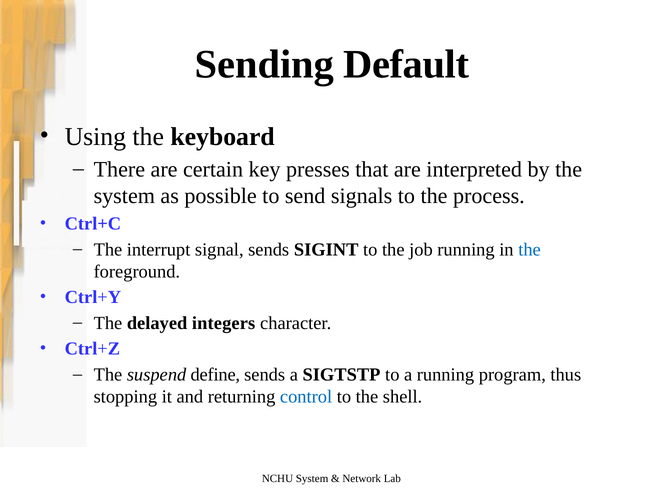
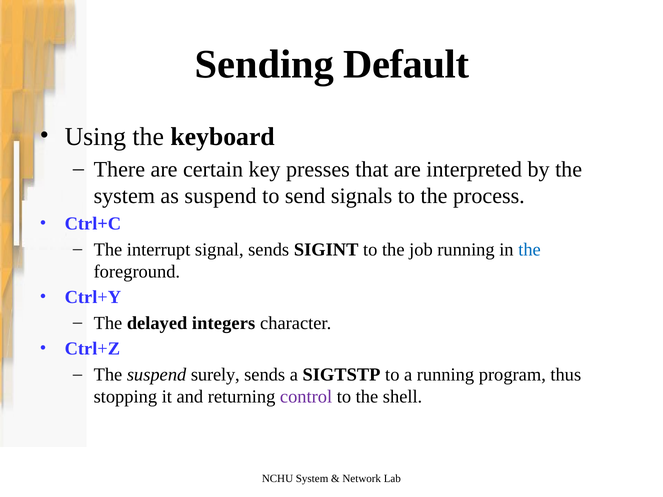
as possible: possible -> suspend (220, 196)
define: define -> surely (215, 375)
control colour: blue -> purple (306, 397)
